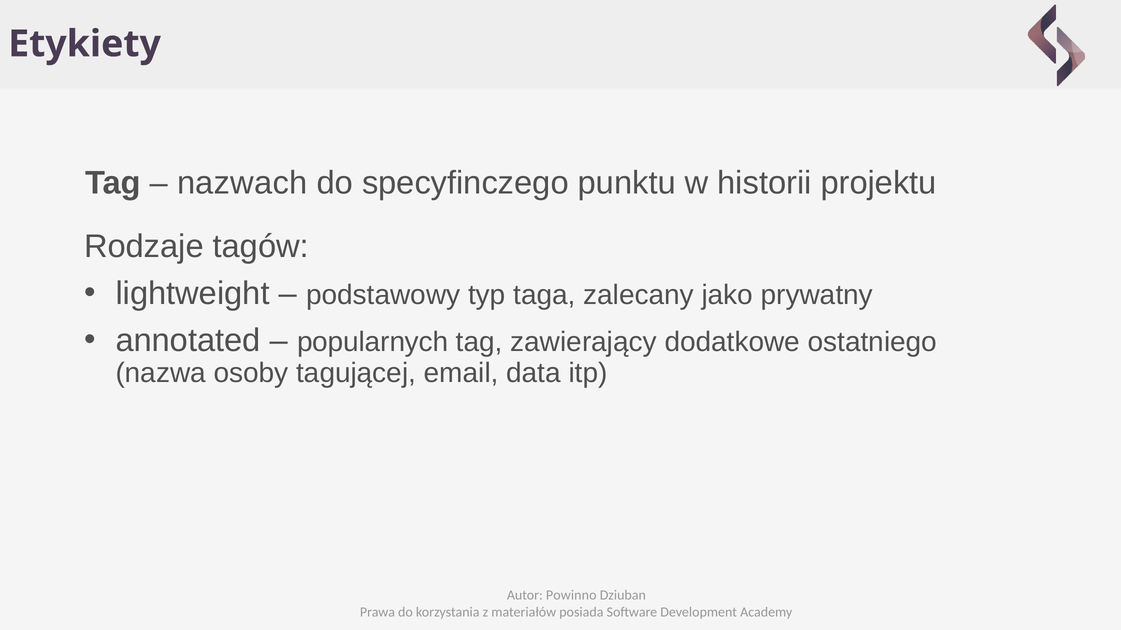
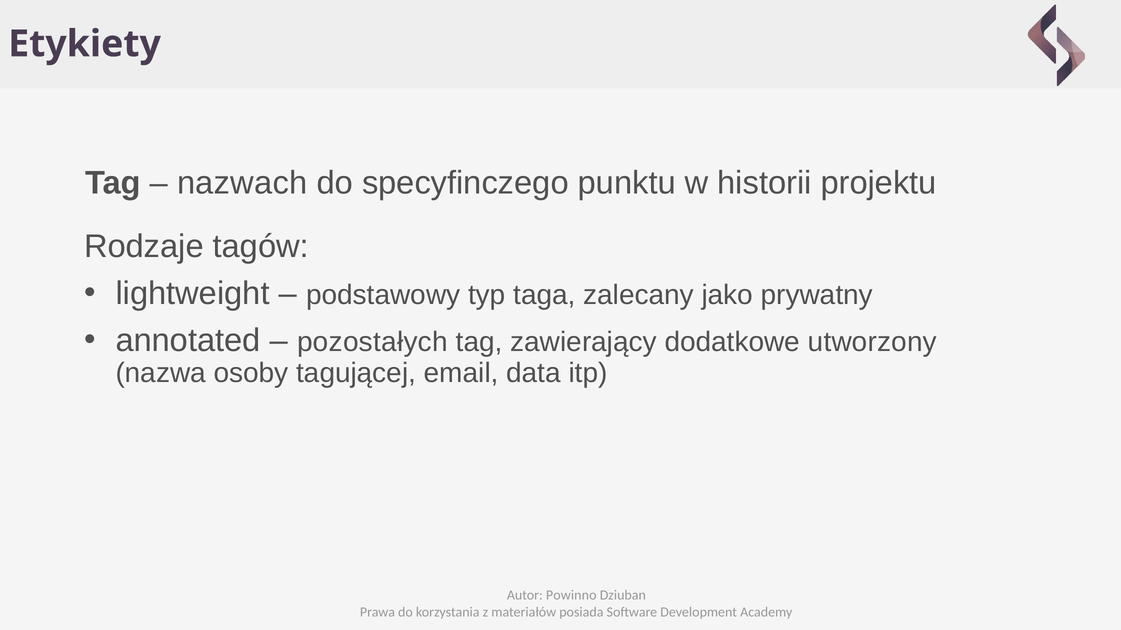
popularnych: popularnych -> pozostałych (372, 342)
ostatniego: ostatniego -> utworzony (872, 342)
